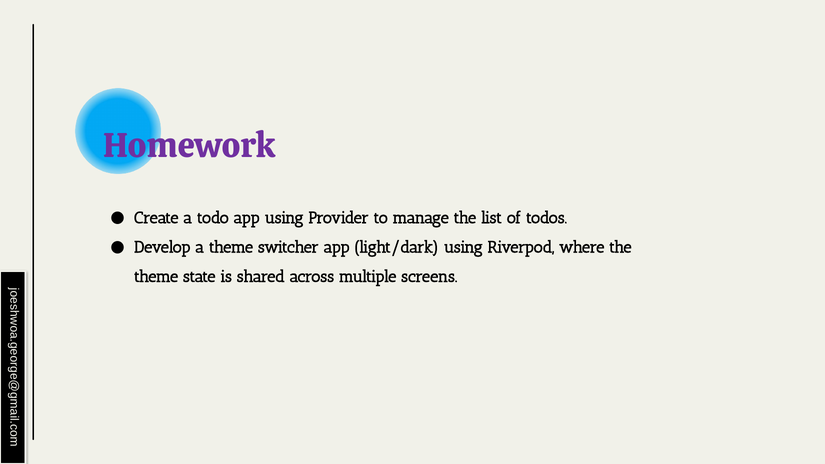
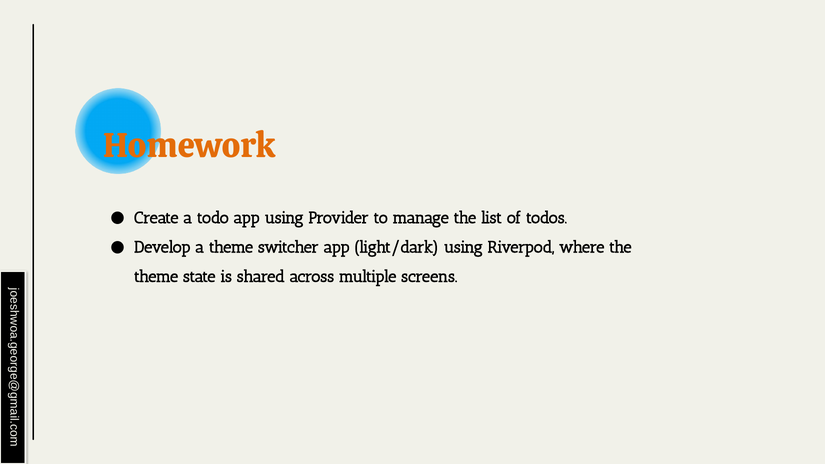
Homework colour: purple -> orange (190, 146)
